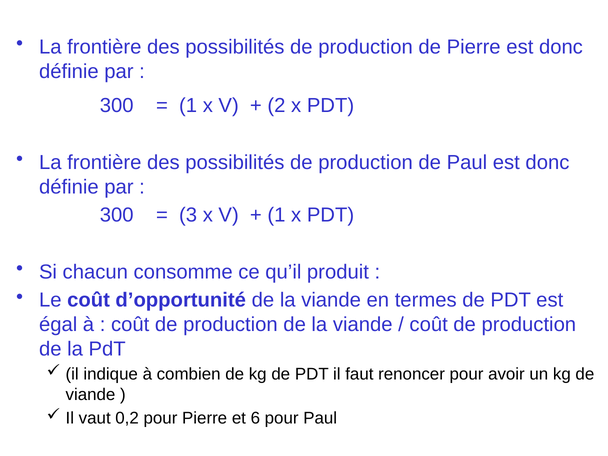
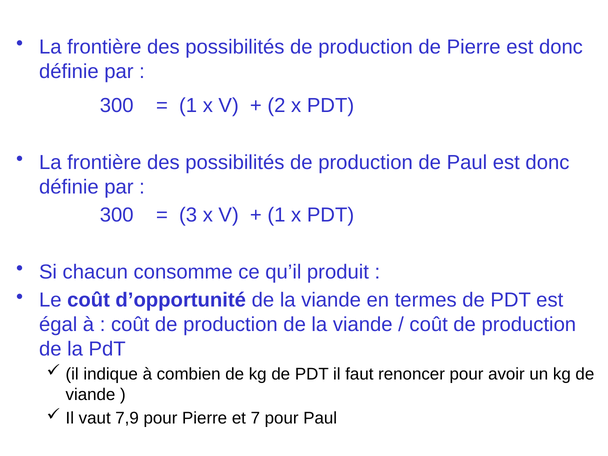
0,2: 0,2 -> 7,9 (127, 418)
6: 6 -> 7 (255, 418)
